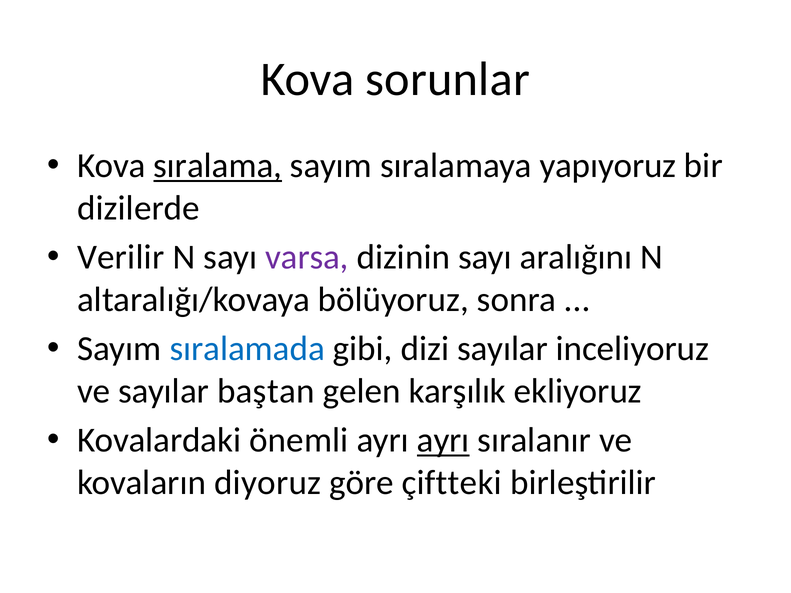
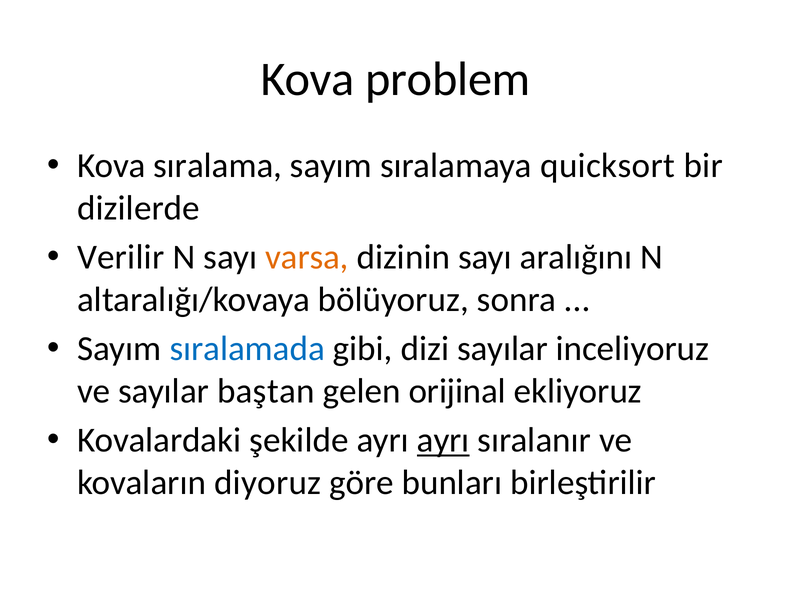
sorunlar: sorunlar -> problem (448, 79)
sıralama underline: present -> none (218, 166)
yapıyoruz: yapıyoruz -> quicksort (608, 166)
varsa colour: purple -> orange (307, 257)
karşılık: karşılık -> orijinal (457, 391)
önemli: önemli -> şekilde (299, 440)
çiftteki: çiftteki -> bunları (452, 483)
